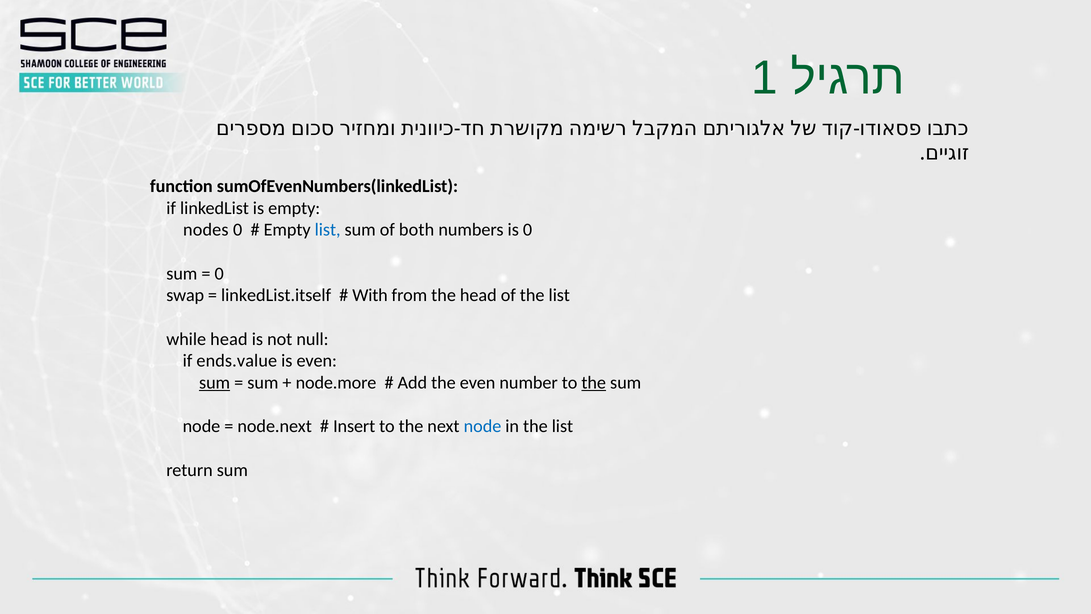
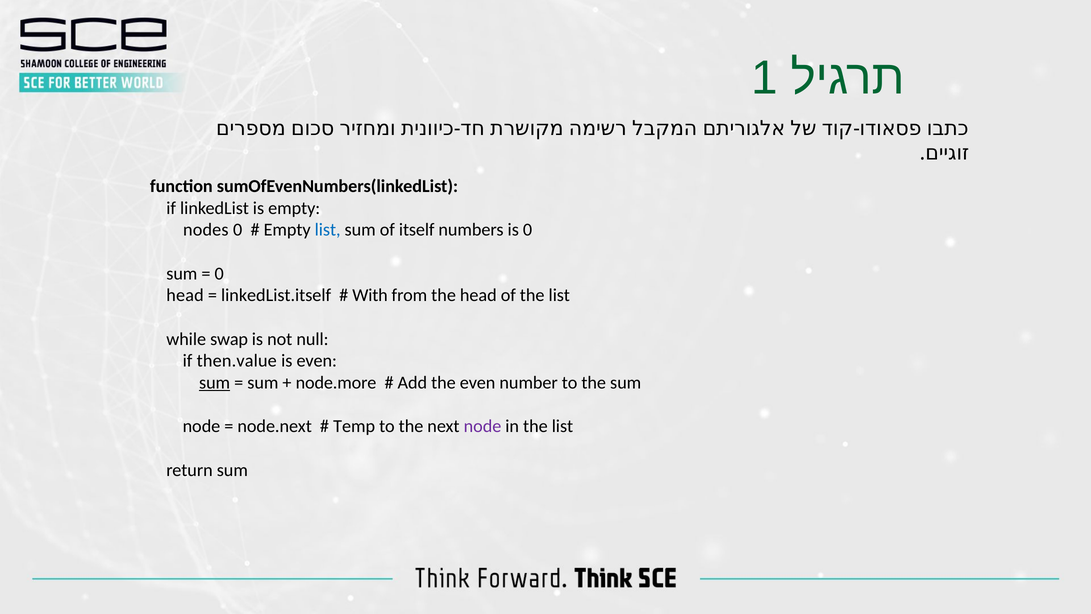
both: both -> itself (417, 230)
swap: swap -> head (185, 295)
while head: head -> swap (229, 339)
ends.value: ends.value -> then.value (237, 361)
the underline: present -> none (594, 383)
Insert: Insert -> Temp (354, 426)
node colour: blue -> purple (483, 426)
